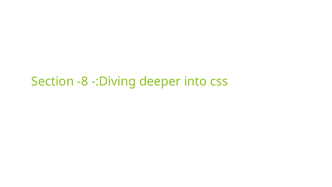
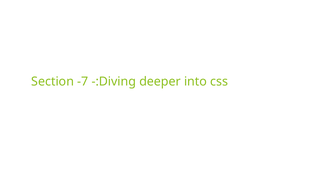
-8: -8 -> -7 (83, 81)
